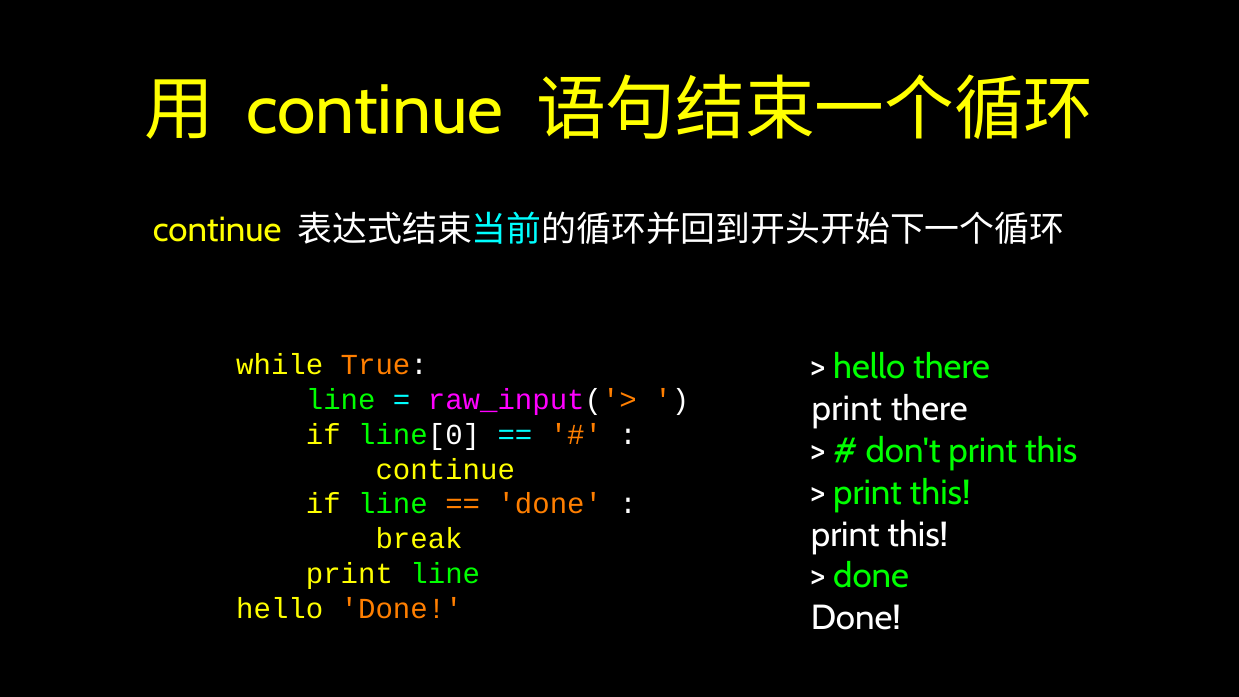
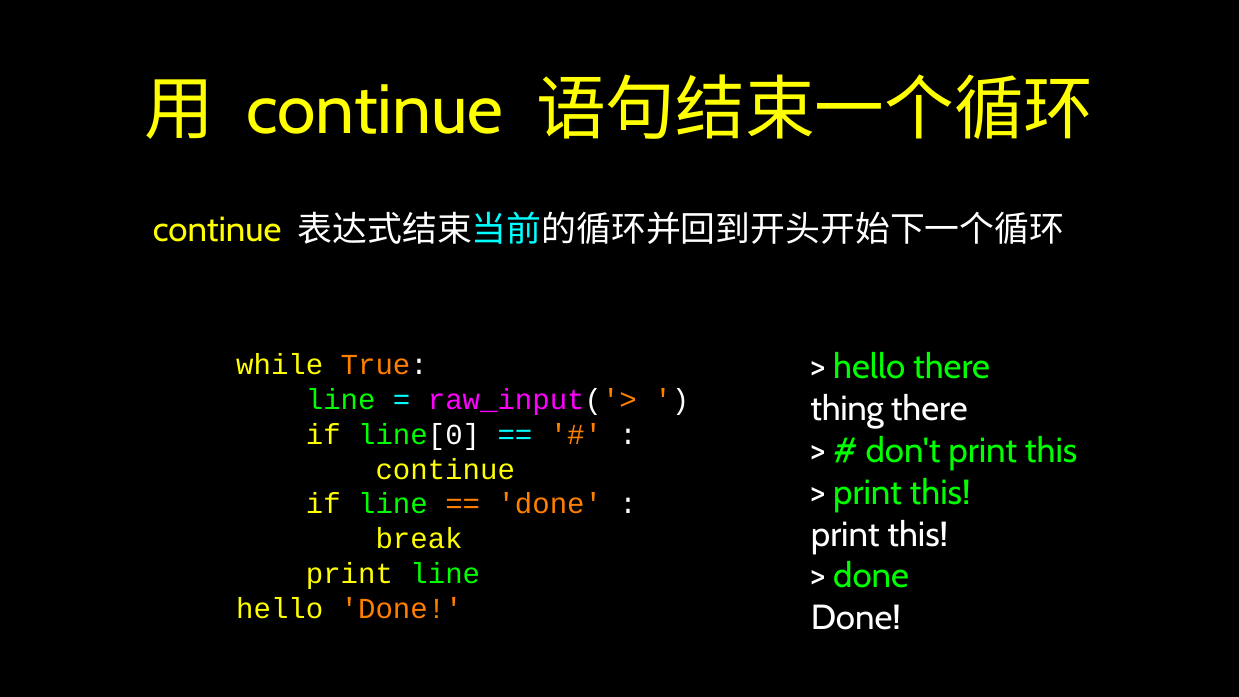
print: print -> thing (847, 409)
